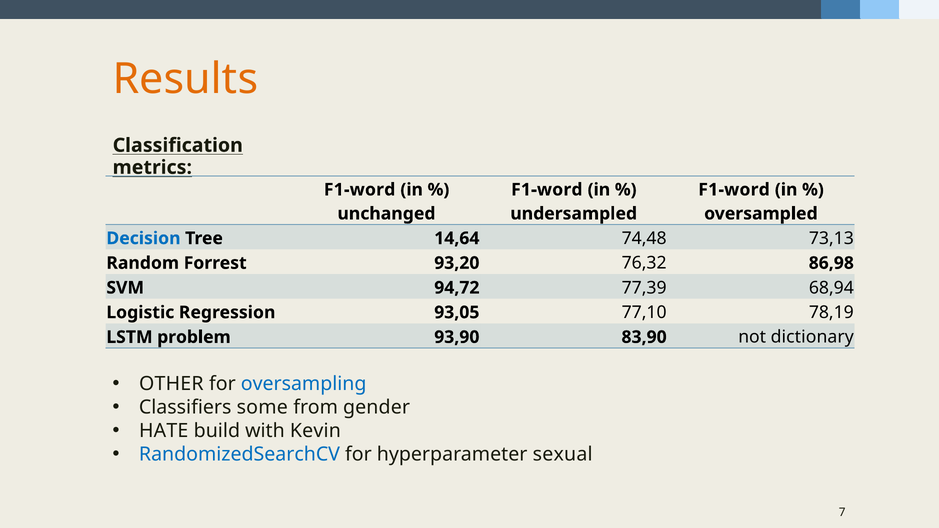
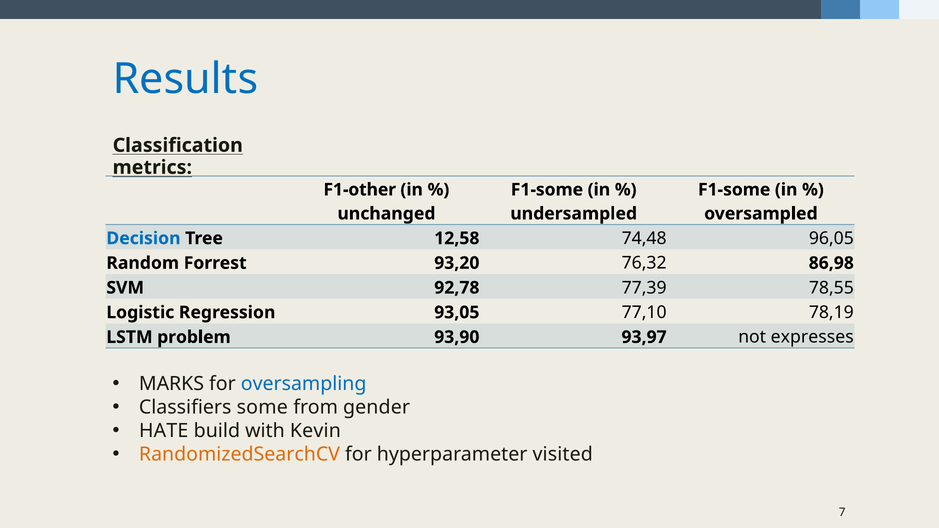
Results colour: orange -> blue (185, 79)
F1-word: F1-word -> F1-other (360, 190)
F1-word: F1-word -> F1-some (547, 190)
F1-word: F1-word -> F1-some (734, 190)
14,64: 14,64 -> 12,58 (457, 238)
73,13: 73,13 -> 96,05 (831, 238)
94,72: 94,72 -> 92,78 (457, 288)
68,94: 68,94 -> 78,55 (831, 288)
83,90: 83,90 -> 93,97 (644, 337)
dictionary: dictionary -> expresses (812, 337)
OTHER: OTHER -> MARKS (171, 384)
RandomizedSearchCV colour: blue -> orange (239, 454)
sexual: sexual -> visited (563, 454)
